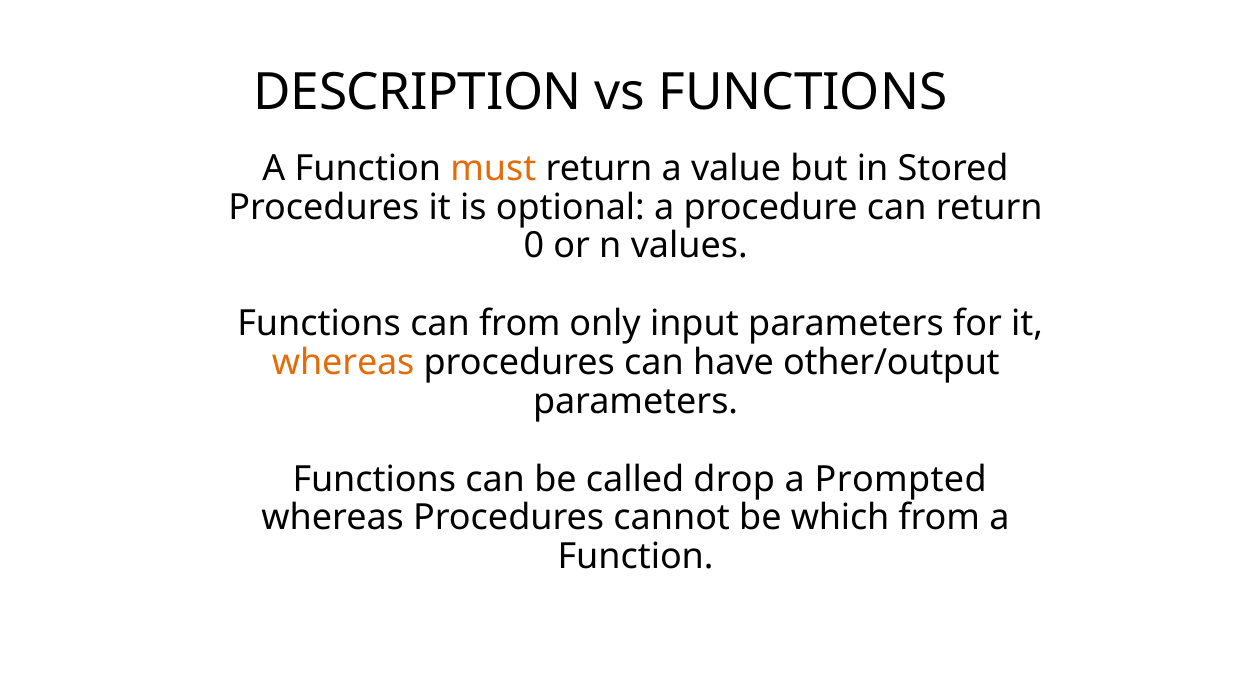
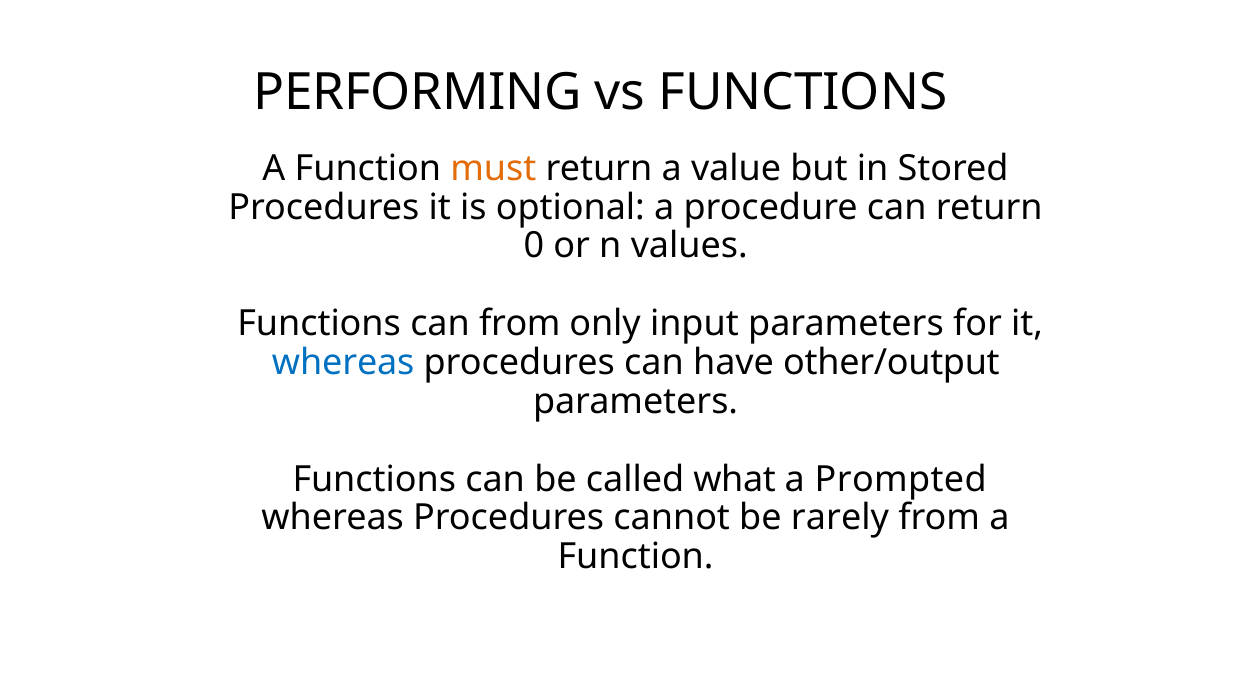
DESCRIPTION: DESCRIPTION -> PERFORMING (418, 92)
whereas colour: orange -> blue (343, 362)
drop: drop -> what (735, 479)
which: which -> rarely (840, 518)
